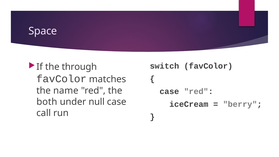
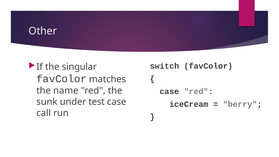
Space: Space -> Other (43, 31)
through: through -> singular (79, 67)
both: both -> sunk (47, 102)
null: null -> test (97, 102)
